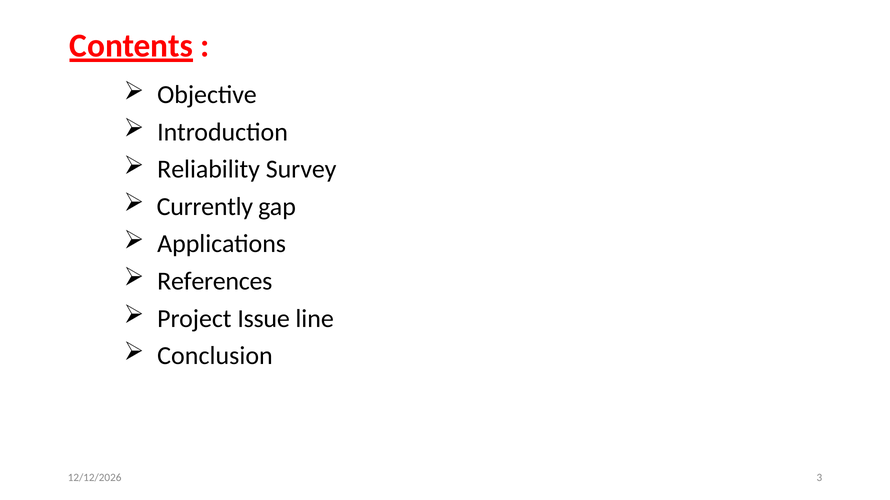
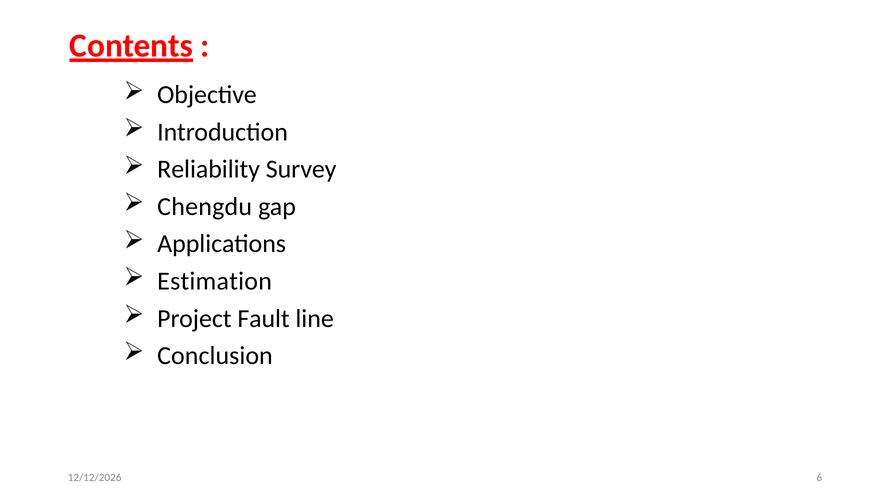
Currently: Currently -> Chengdu (205, 207)
References: References -> Estimation (215, 282)
Issue: Issue -> Fault (264, 319)
3: 3 -> 6 (819, 478)
